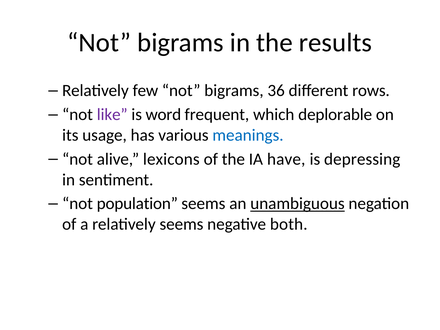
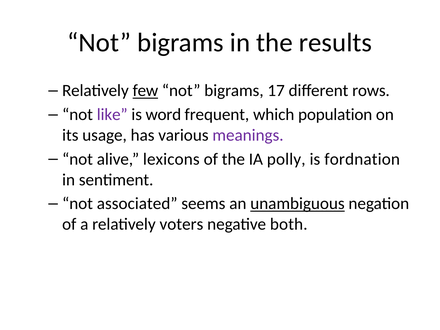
few underline: none -> present (145, 91)
36: 36 -> 17 (276, 91)
deplorable: deplorable -> population (335, 115)
meanings colour: blue -> purple (248, 135)
have: have -> polly (286, 159)
depressing: depressing -> fordnation (362, 159)
population: population -> associated (137, 204)
relatively seems: seems -> voters (181, 224)
